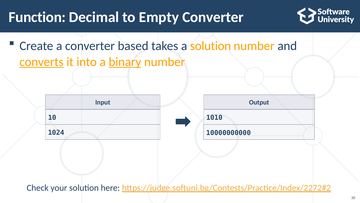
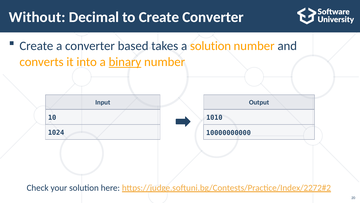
Function: Function -> Without (37, 17)
to Empty: Empty -> Create (159, 17)
converts underline: present -> none (42, 62)
